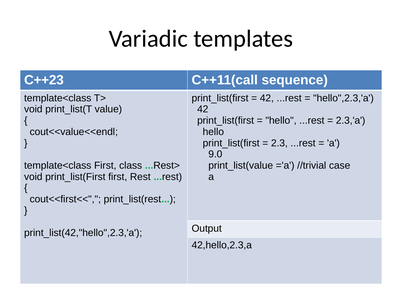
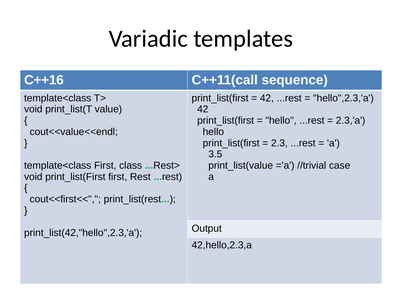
C++23: C++23 -> C++16 (44, 80)
9.0: 9.0 -> 3.5 (215, 155)
